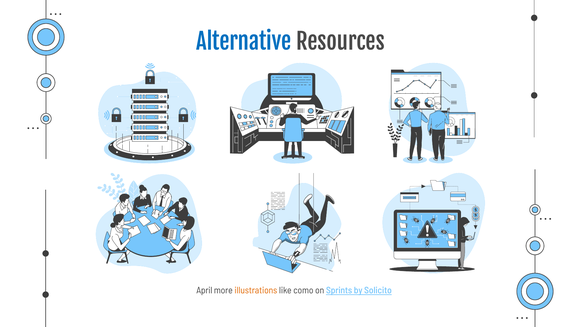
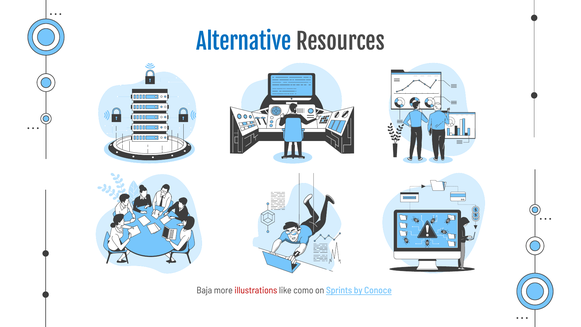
April: April -> Baja (204, 290)
illustrations colour: orange -> red (256, 290)
Solicito: Solicito -> Conoce (378, 290)
